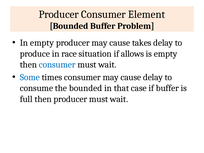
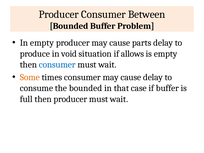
Element: Element -> Between (147, 14)
takes: takes -> parts (142, 43)
race: race -> void (69, 54)
Some colour: blue -> orange (30, 77)
